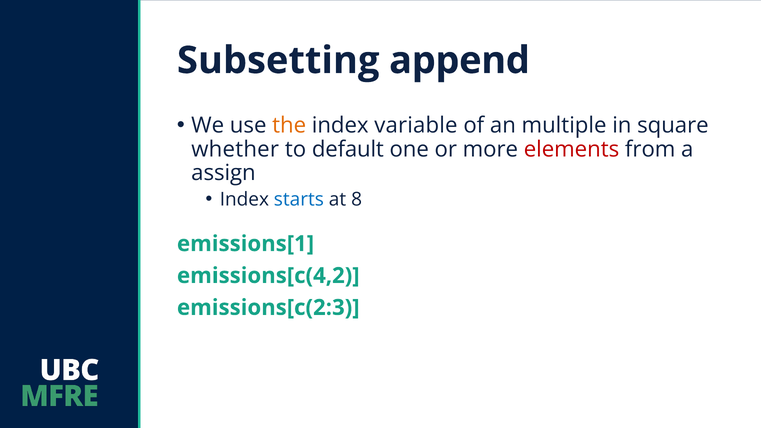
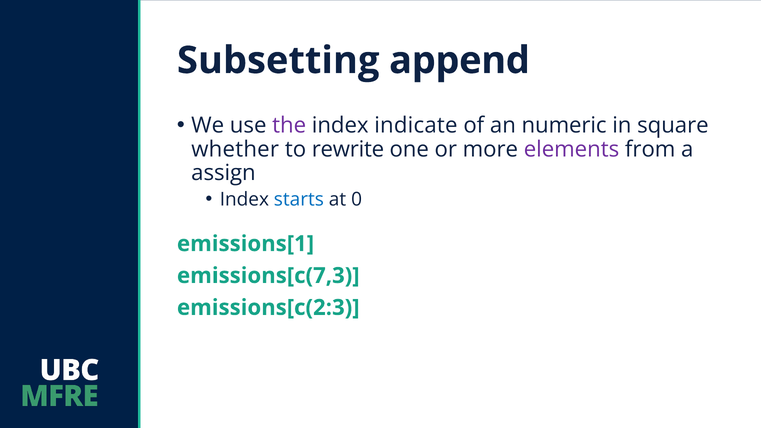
the colour: orange -> purple (289, 125)
variable: variable -> indicate (416, 125)
multiple: multiple -> numeric (564, 125)
default: default -> rewrite (348, 149)
elements colour: red -> purple (571, 149)
8: 8 -> 0 (357, 199)
emissions[c(4,2: emissions[c(4,2 -> emissions[c(7,3 (268, 276)
